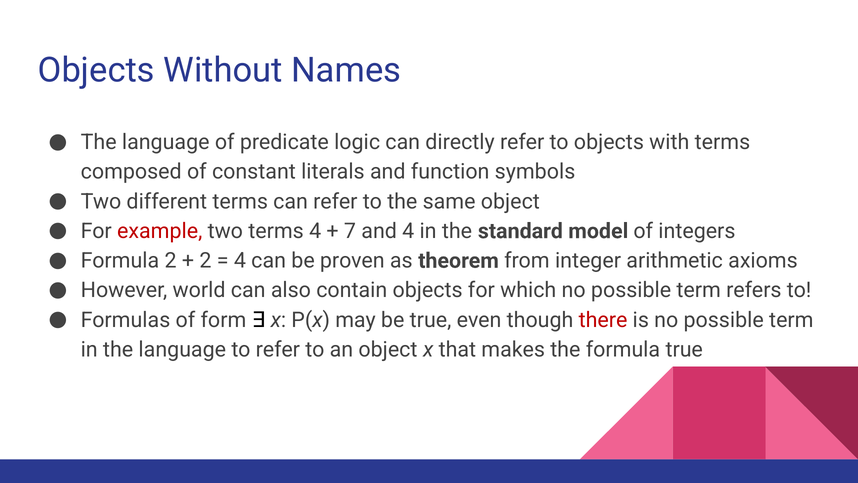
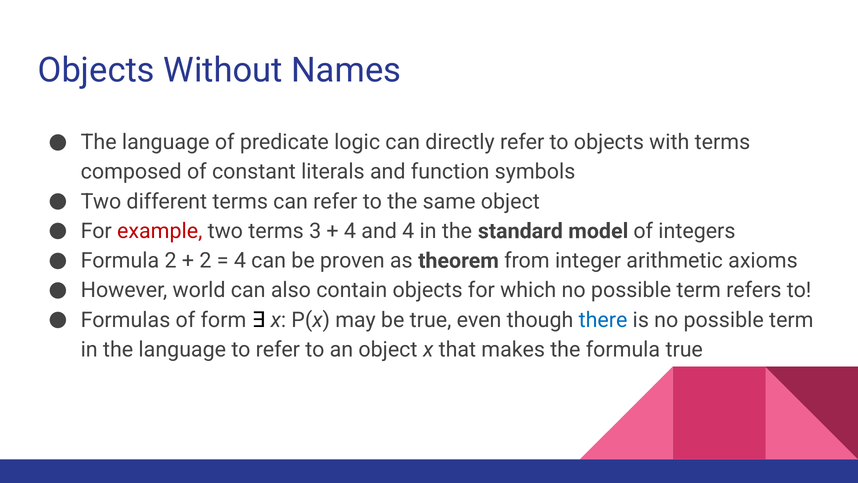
terms 4: 4 -> 3 (315, 231)
7: 7 -> 4 (350, 231)
there colour: red -> blue (603, 320)
